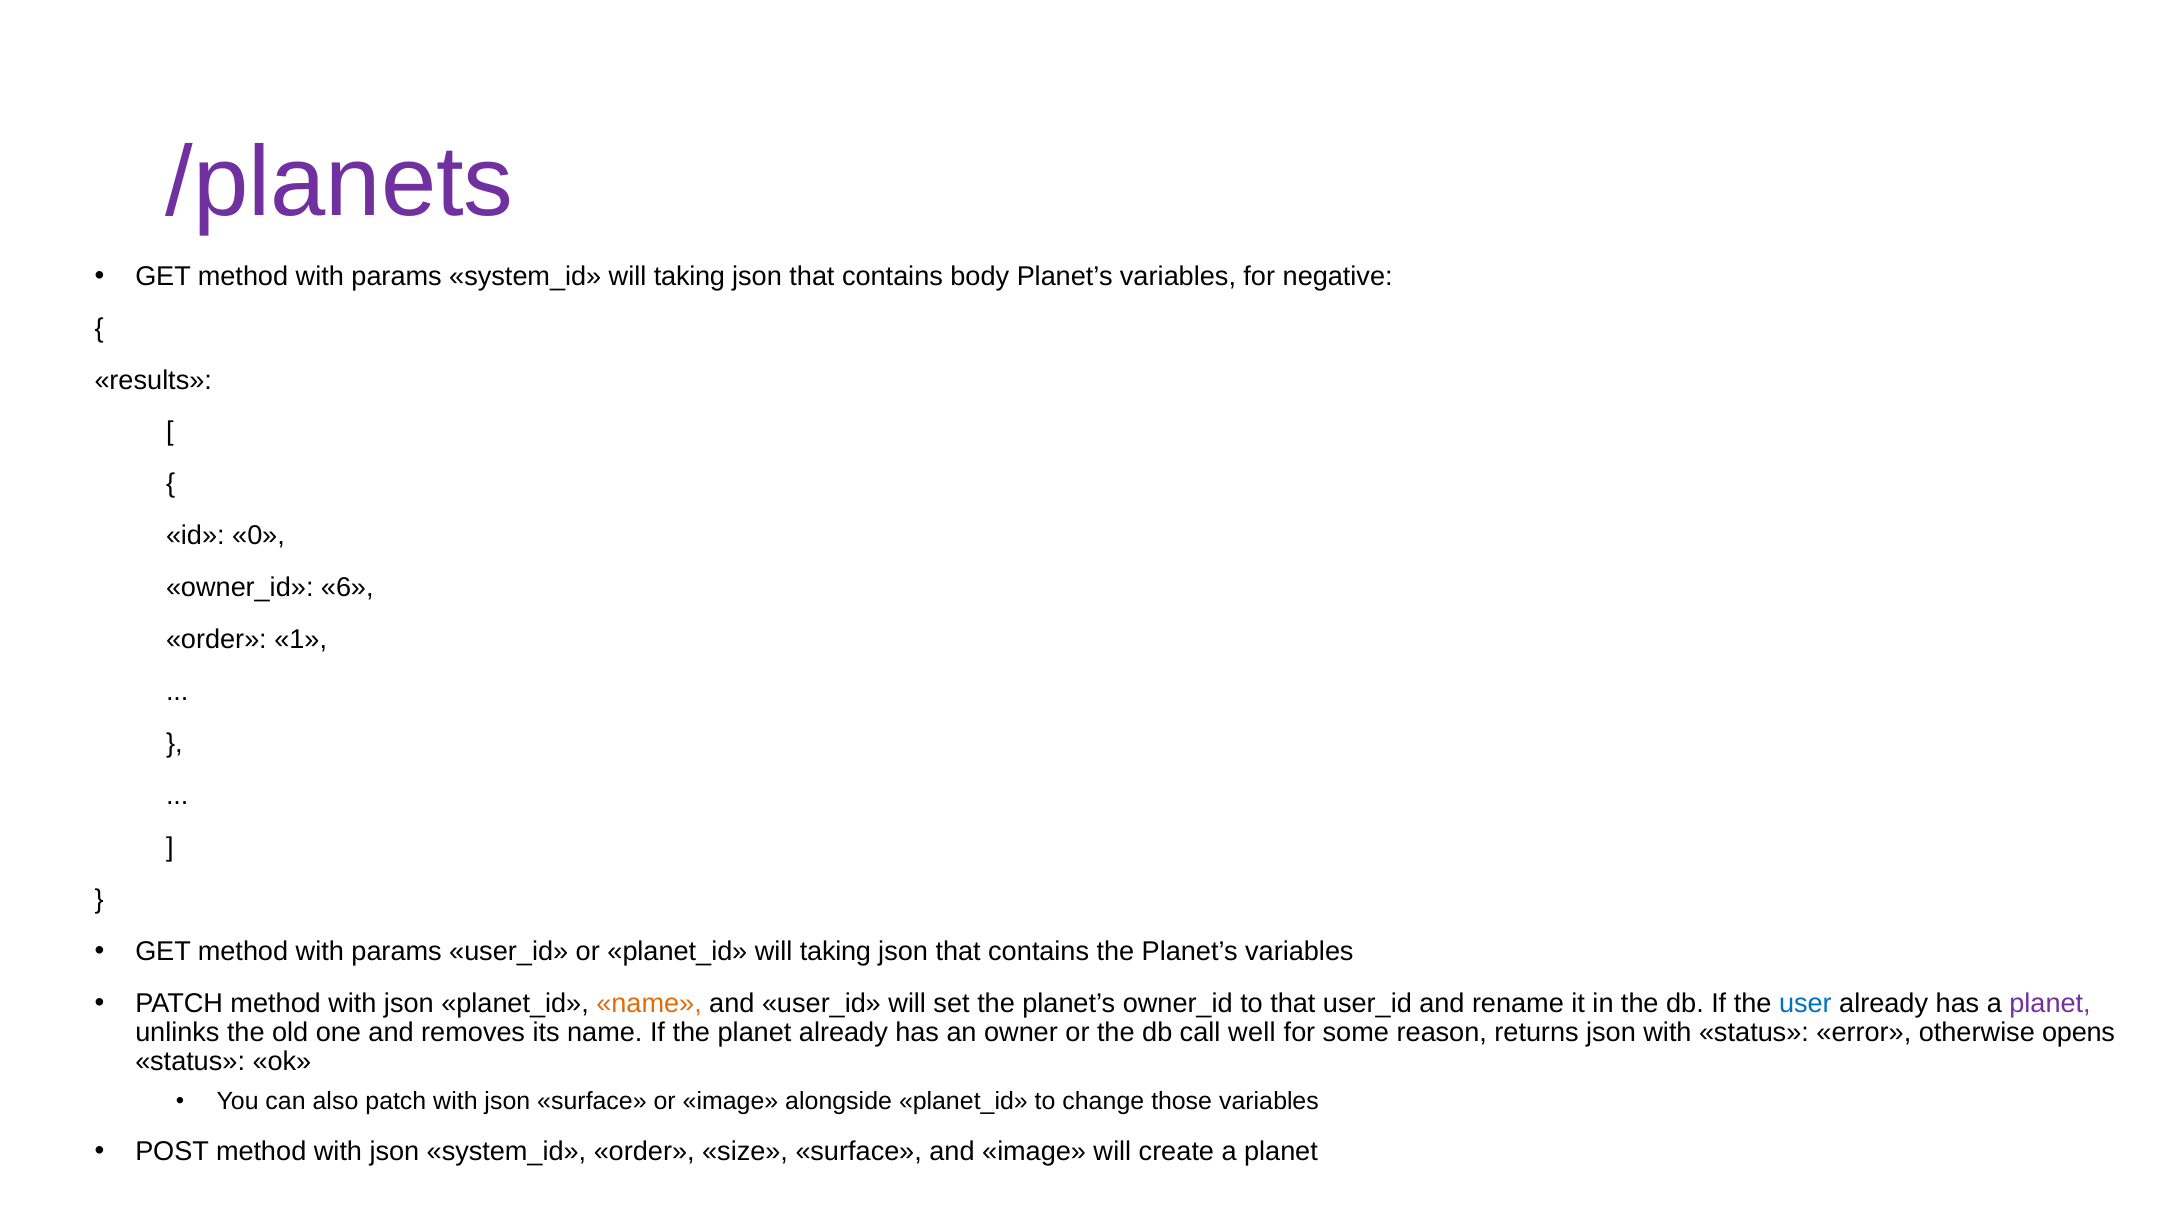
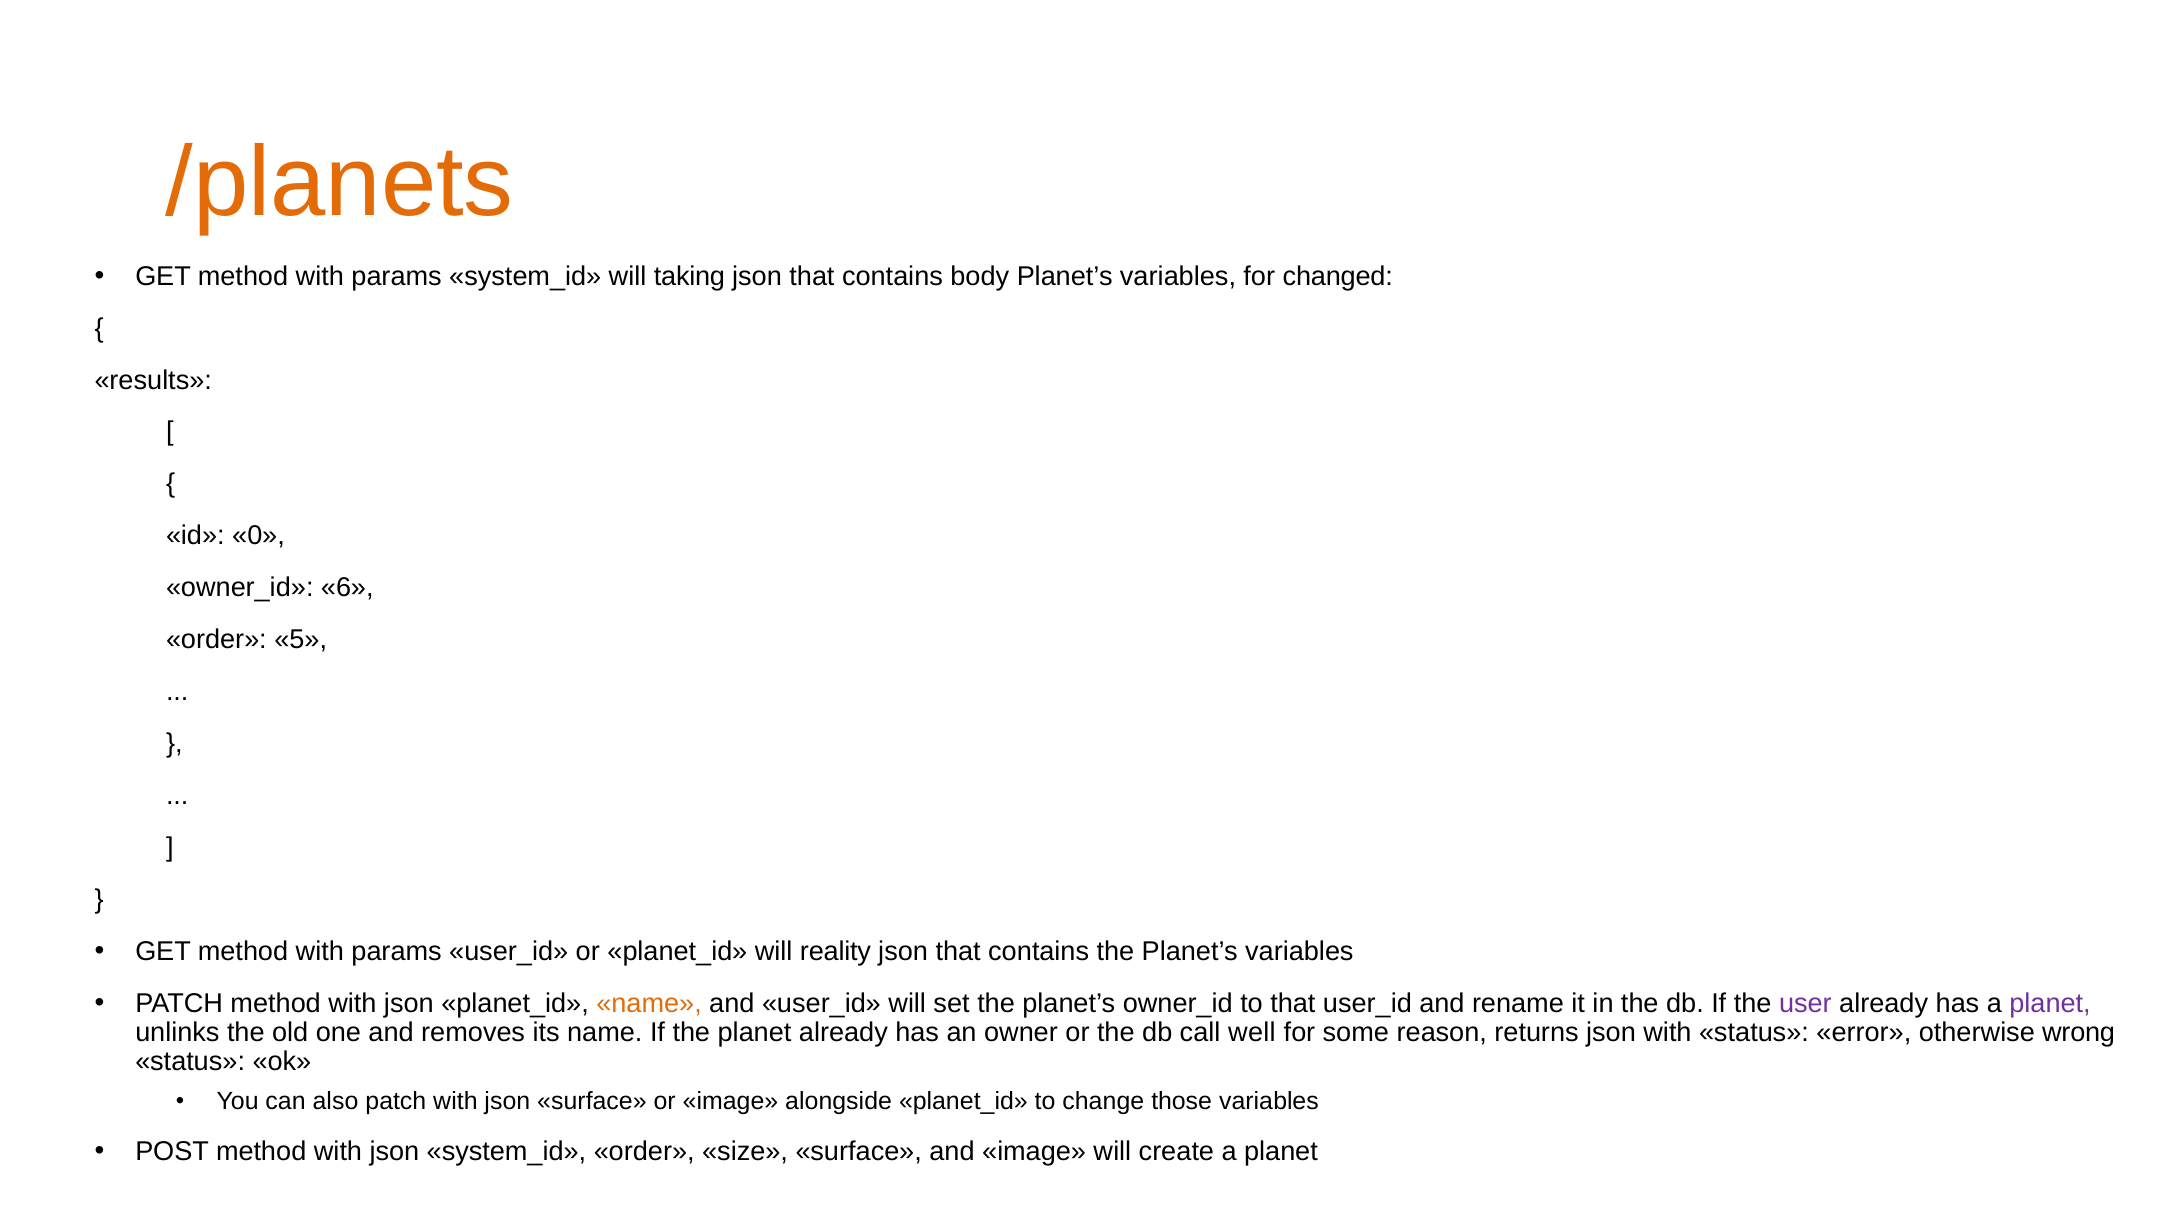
/planets colour: purple -> orange (340, 182)
negative: negative -> changed (1338, 276)
1: 1 -> 5 (301, 640)
planet_id will taking: taking -> reality (836, 951)
user colour: blue -> purple (1805, 1003)
opens: opens -> wrong (2079, 1033)
